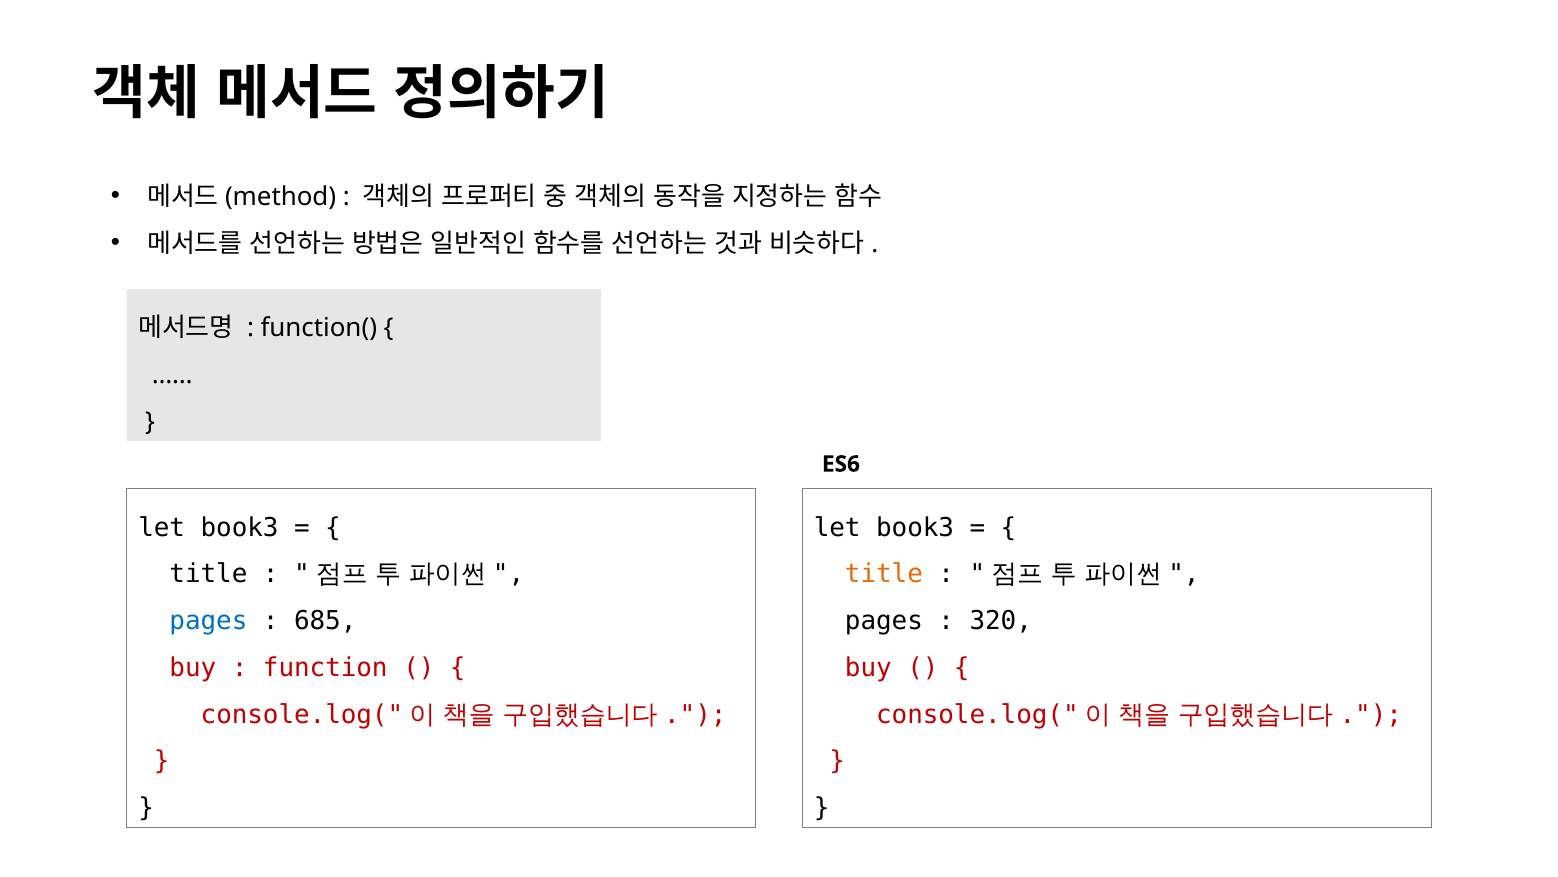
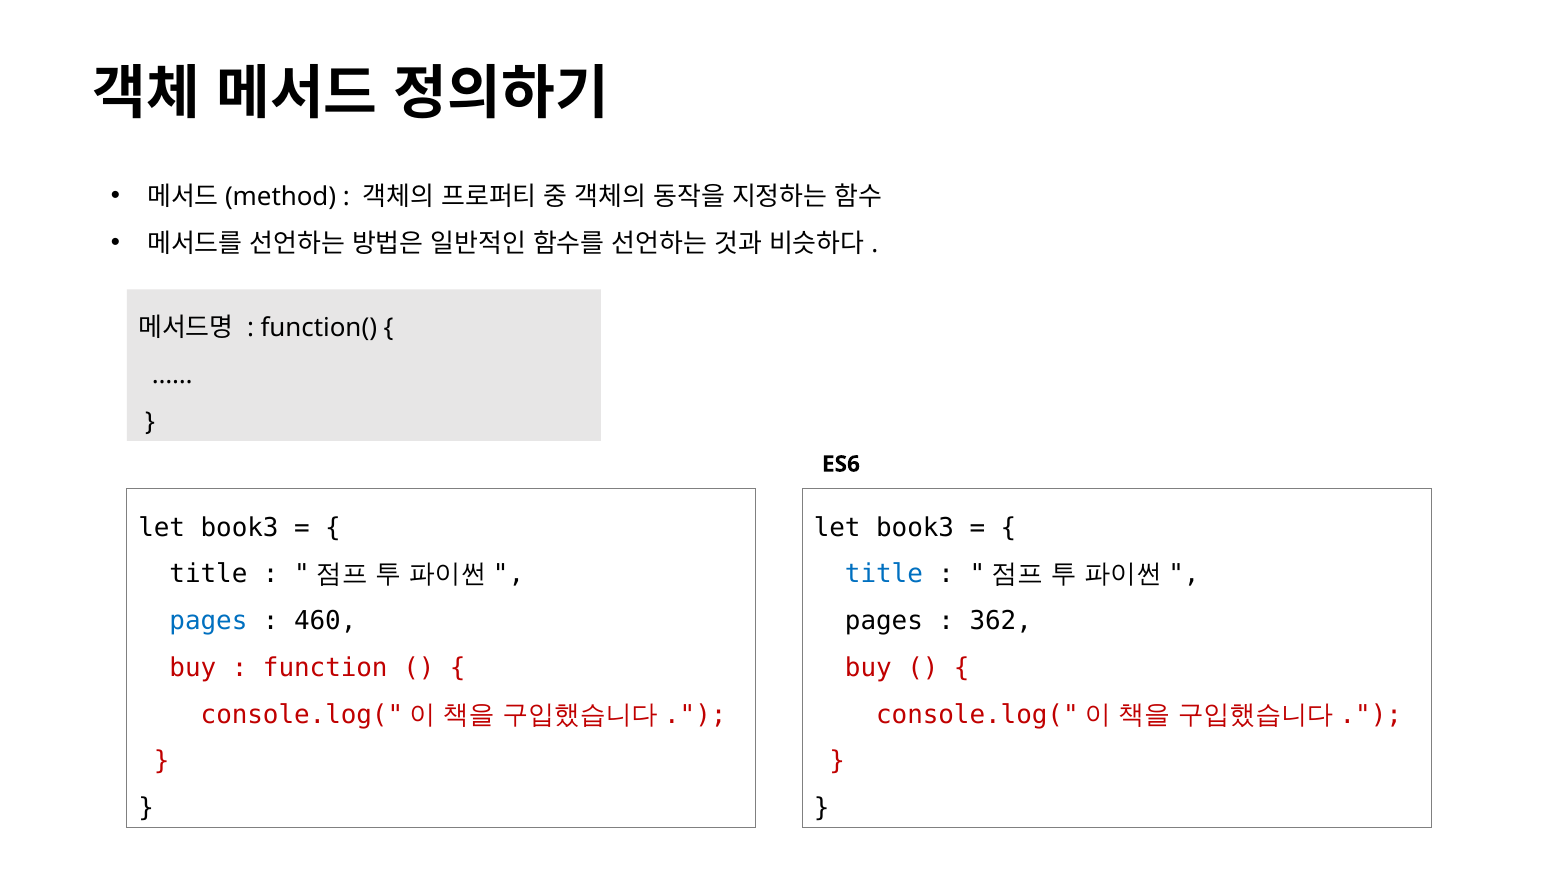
title colour: orange -> blue (884, 574)
685: 685 -> 460 (325, 621)
320: 320 -> 362 (1001, 621)
